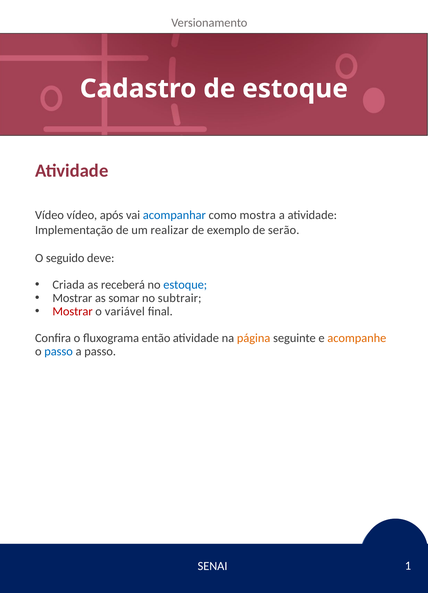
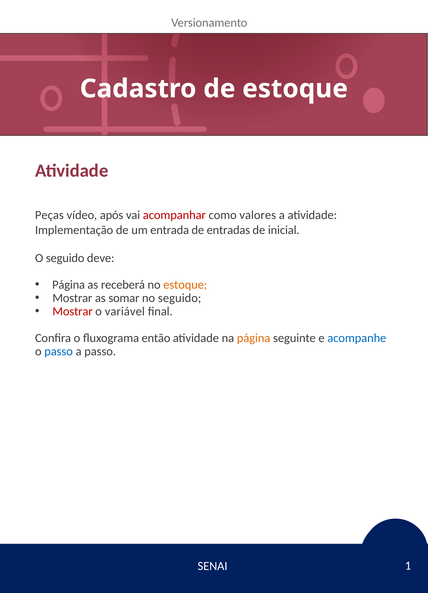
Vídeo: Vídeo -> Peças (49, 215)
acompanhar colour: blue -> red (174, 215)
mostra: mostra -> valores (258, 215)
realizar: realizar -> entrada (170, 230)
exemplo: exemplo -> entradas (228, 230)
serão: serão -> inicial (284, 230)
Criada: Criada -> Página (69, 285)
estoque colour: blue -> orange (185, 285)
no subtrair: subtrair -> seguido (180, 298)
acompanhe colour: orange -> blue (357, 338)
